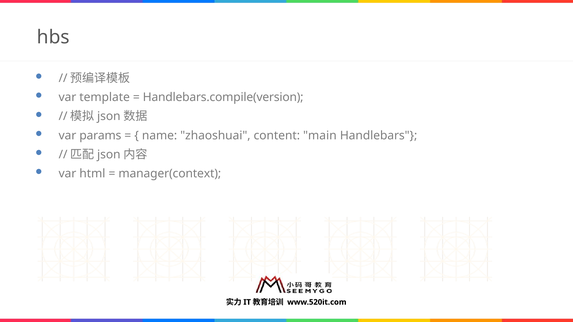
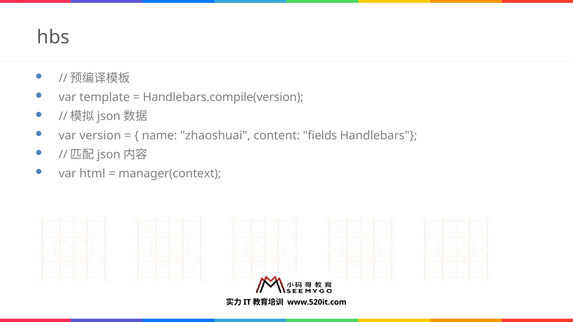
params: params -> version (100, 136)
main: main -> fields (320, 136)
